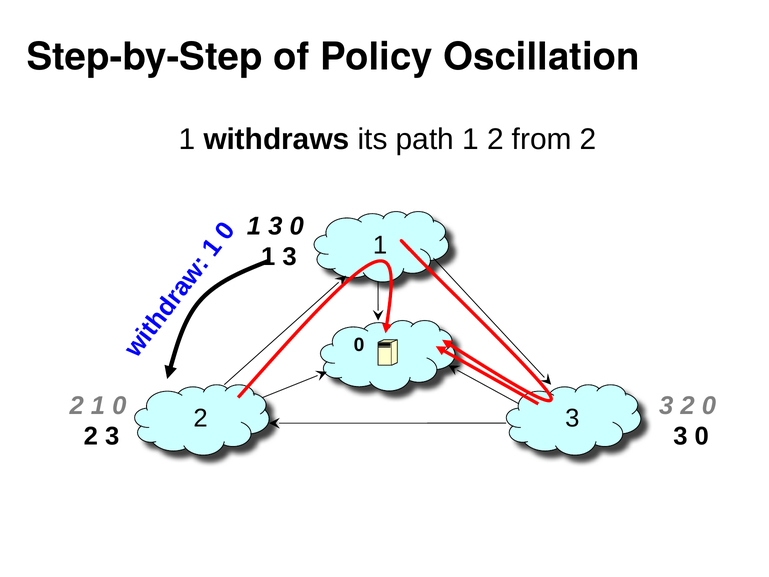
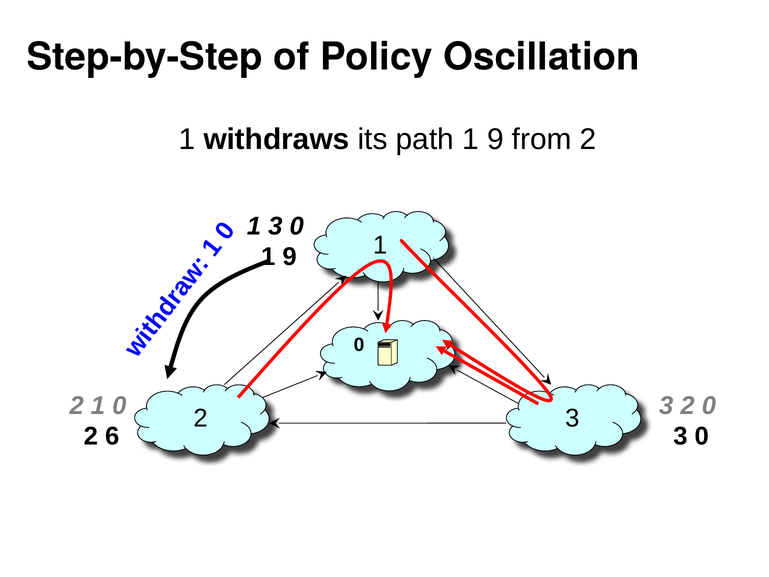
path 1 2: 2 -> 9 (495, 139)
3: 3 -> 9 (290, 257)
3: 3 -> 6 (112, 436)
